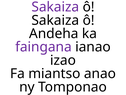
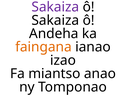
faingana colour: purple -> orange (43, 47)
